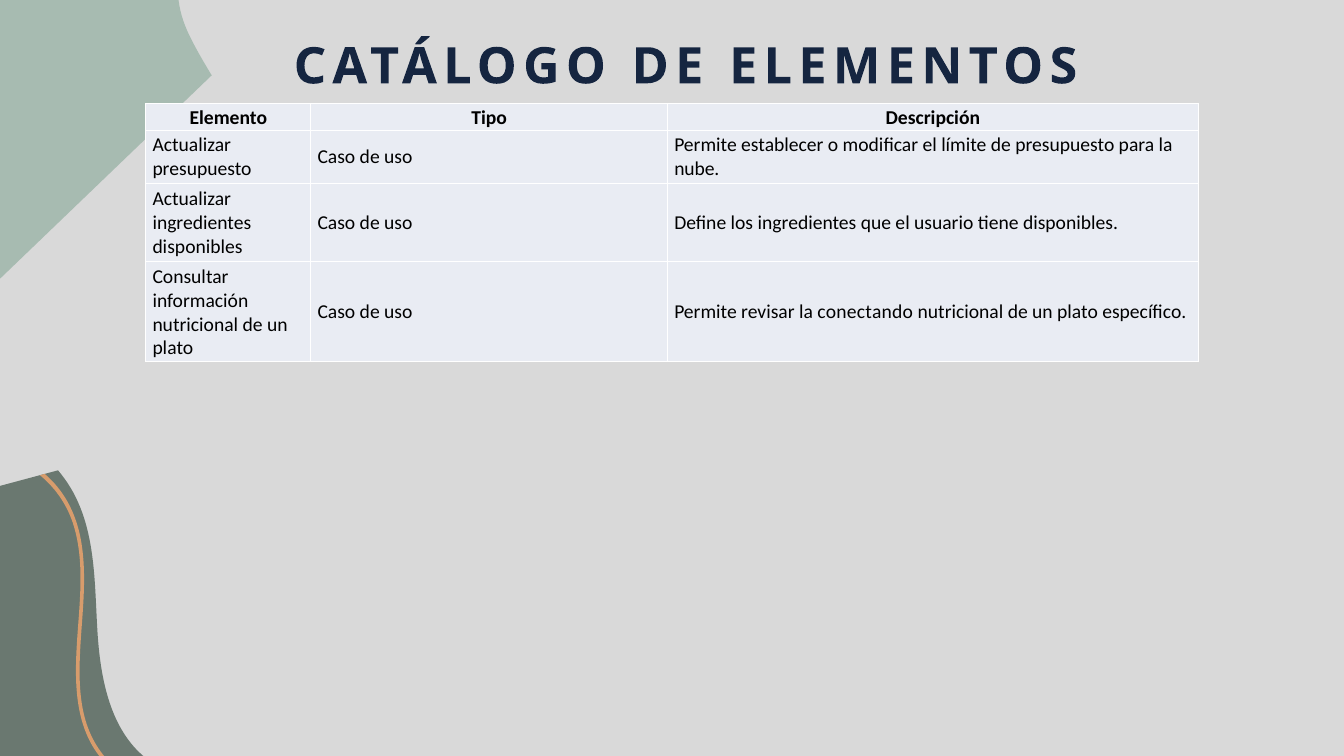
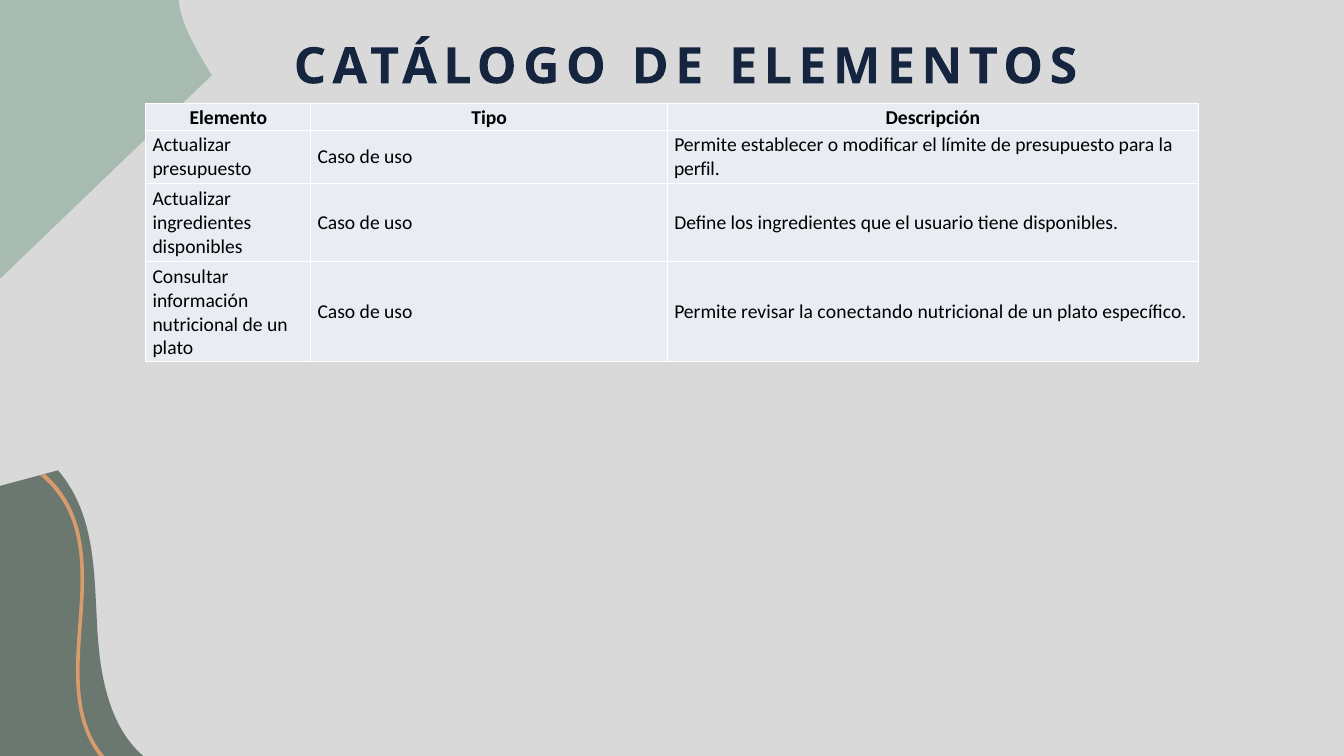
nube: nube -> perfil (697, 169)
